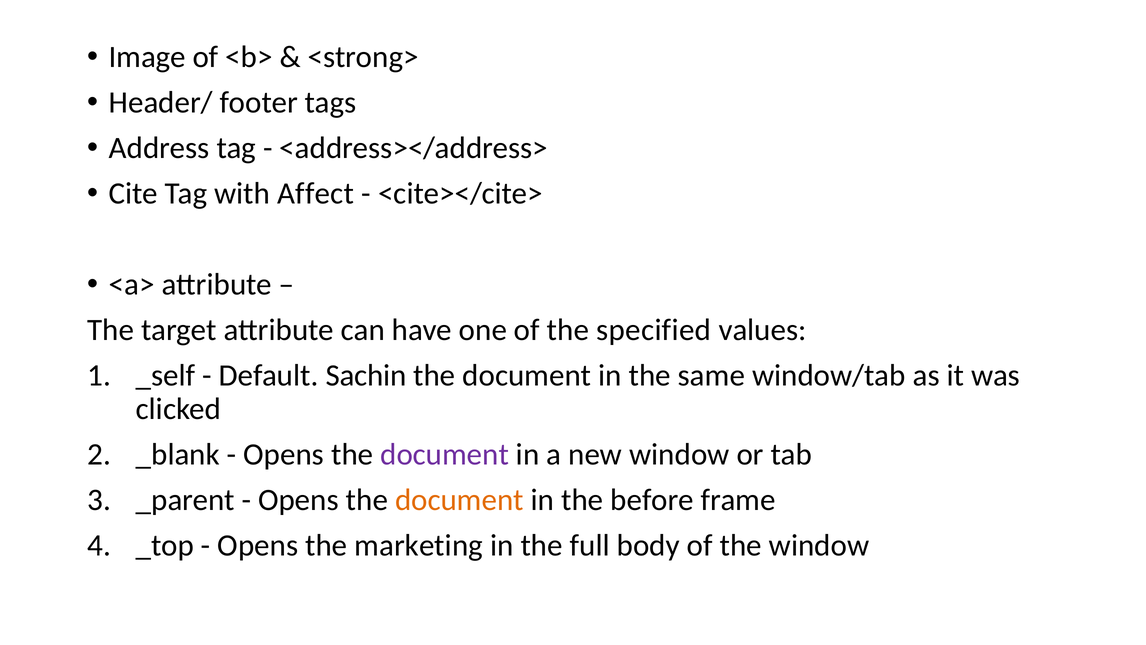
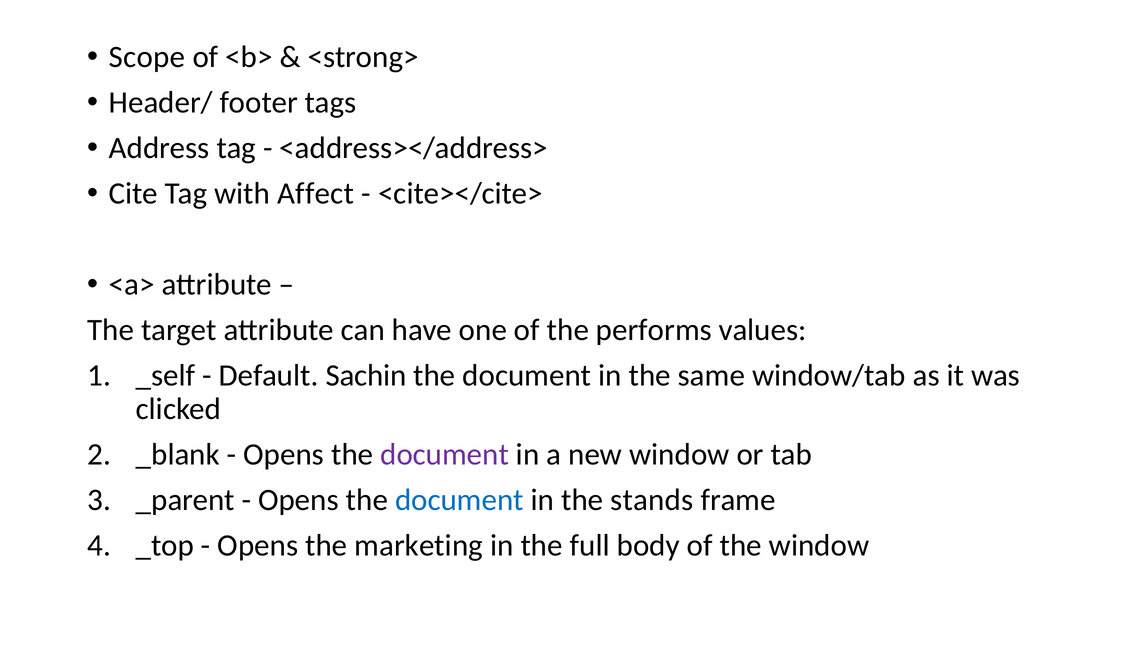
Image: Image -> Scope (147, 57)
specified: specified -> performs (654, 330)
document colour: orange -> blue (459, 500)
before: before -> stands (652, 500)
